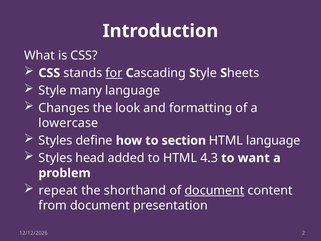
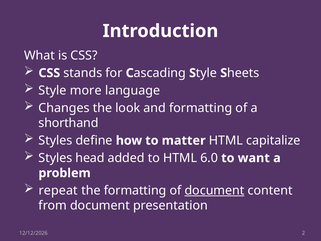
for underline: present -> none (114, 73)
many: many -> more (86, 90)
lowercase: lowercase -> shorthand (68, 123)
section: section -> matter (184, 140)
HTML language: language -> capitalize (273, 140)
4.3: 4.3 -> 6.0 (209, 158)
the shorthand: shorthand -> formatting (135, 190)
